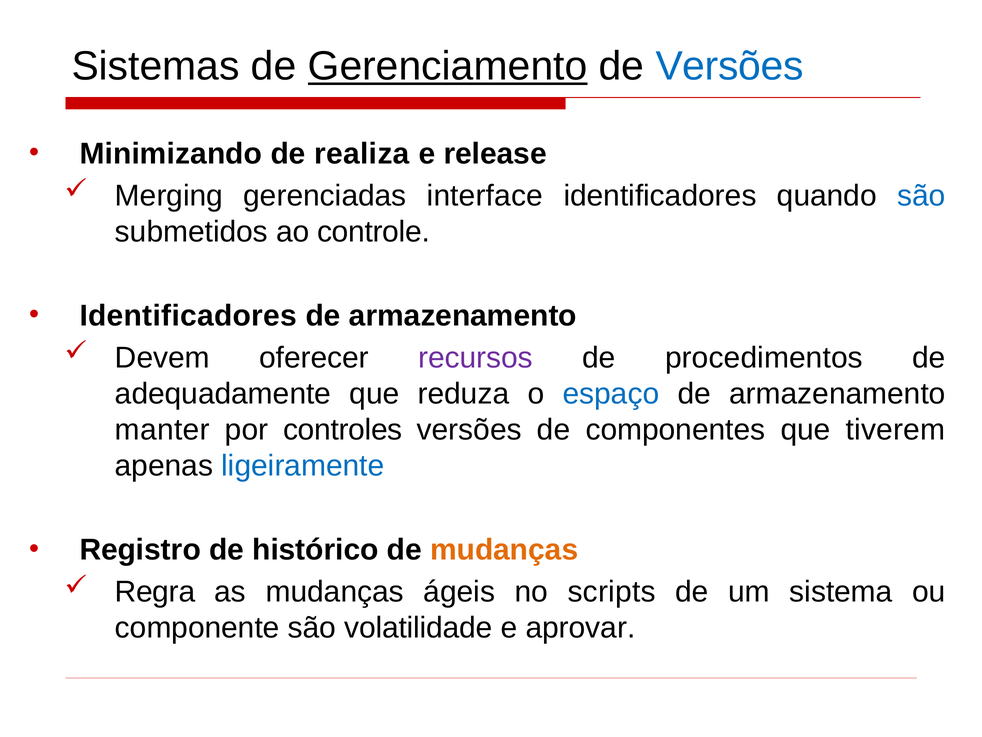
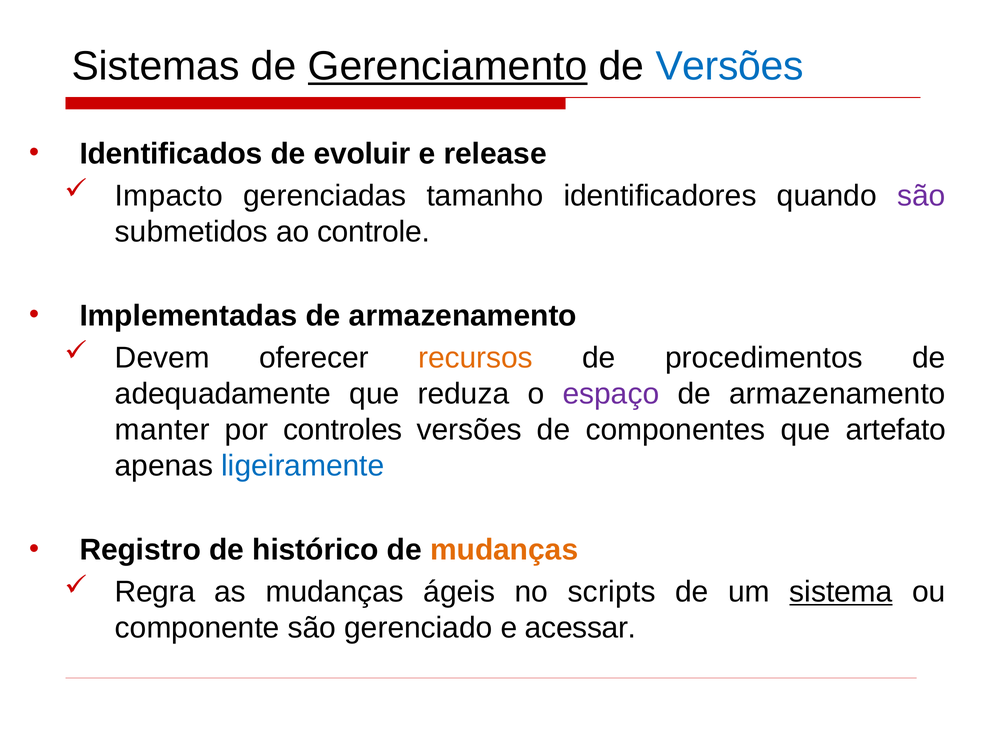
Minimizando: Minimizando -> Identificados (171, 154)
realiza: realiza -> evoluir (362, 154)
Merging: Merging -> Impacto (169, 196)
interface: interface -> tamanho (485, 196)
são colour: blue -> purple (921, 196)
Identificadores: Identificadores -> Implementadas (188, 315)
recursos colour: purple -> orange (476, 357)
espaço colour: blue -> purple (611, 393)
tiverem: tiverem -> artefato (896, 429)
sistema underline: none -> present (841, 591)
volatilidade: volatilidade -> gerenciado (418, 627)
aprovar: aprovar -> acessar (581, 627)
